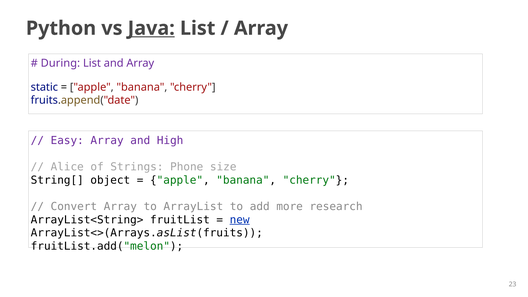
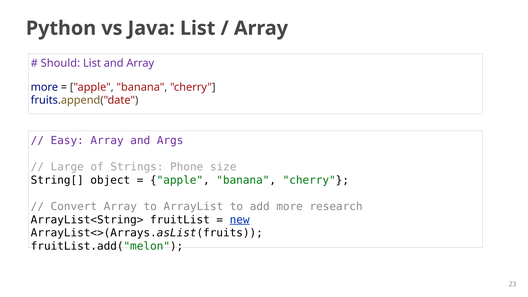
Java underline: present -> none (151, 28)
During: During -> Should (60, 63)
static: static -> more (44, 87)
High: High -> Args (170, 140)
Alice: Alice -> Large (67, 167)
